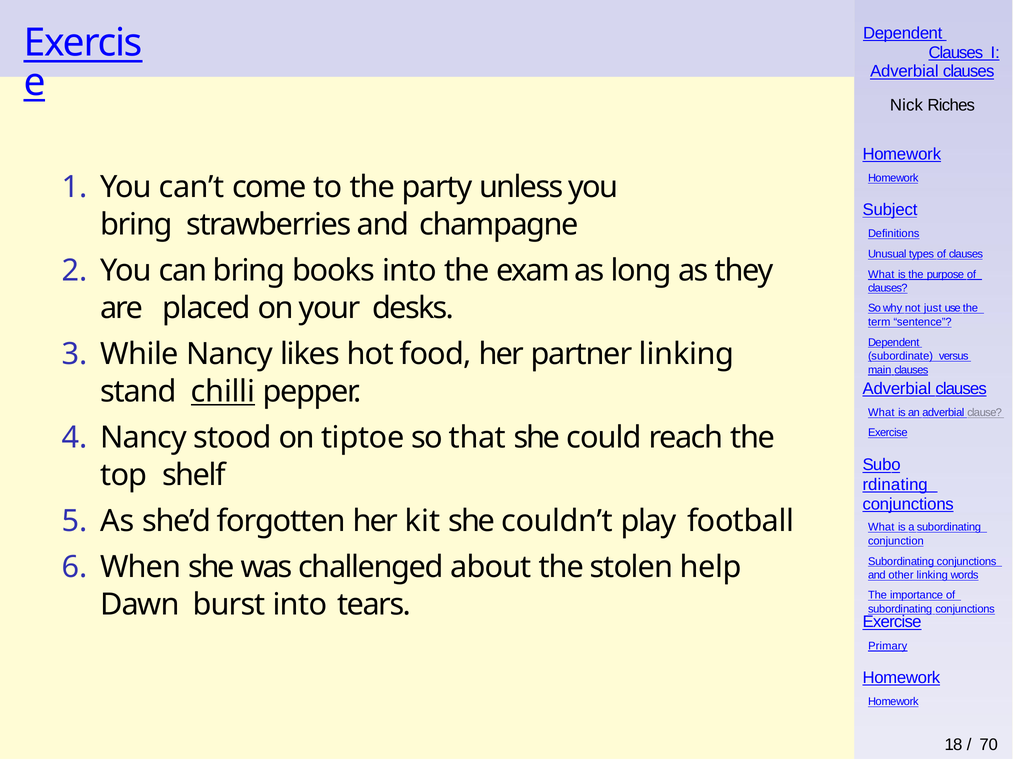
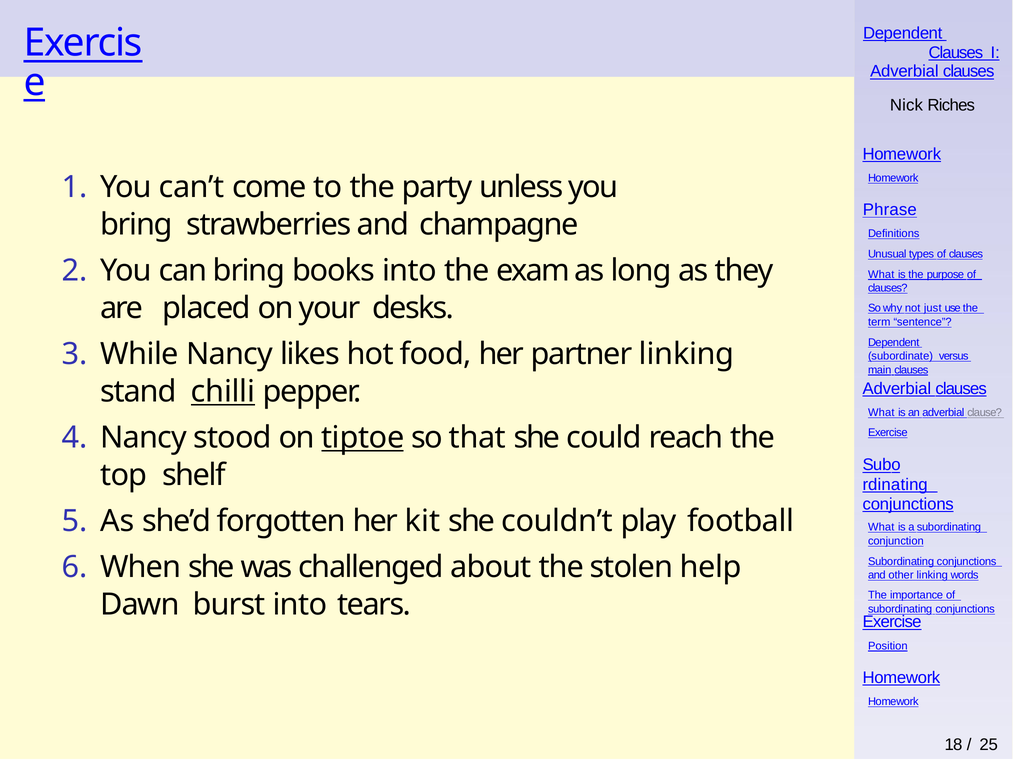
Subject: Subject -> Phrase (890, 210)
tiptoe underline: none -> present (363, 438)
Primary: Primary -> Position (888, 646)
70: 70 -> 25 (989, 745)
